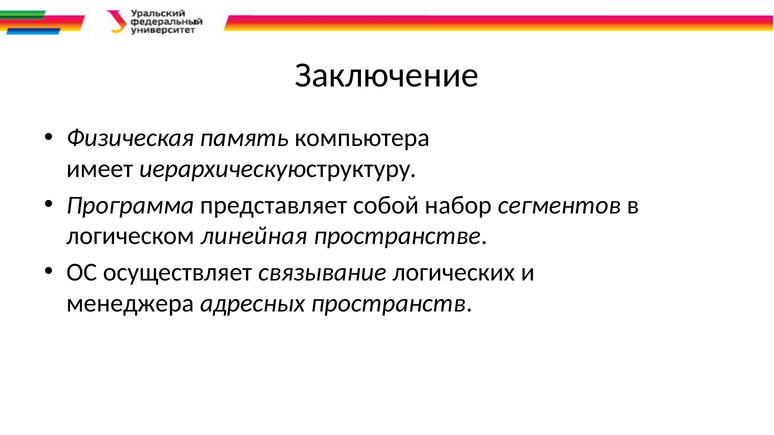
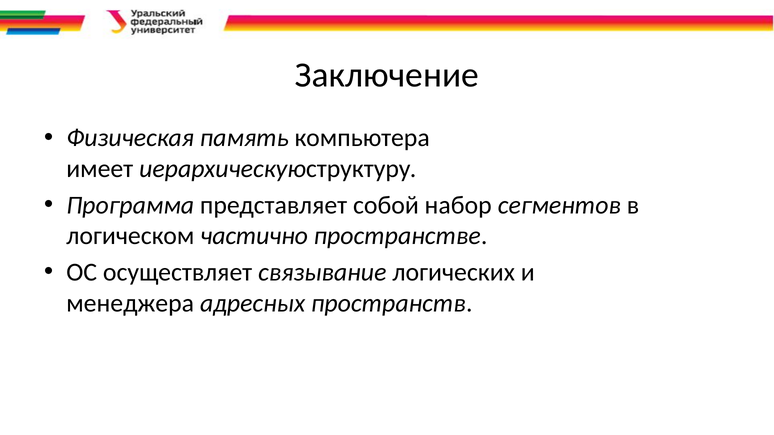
линейная: линейная -> частично (254, 236)
